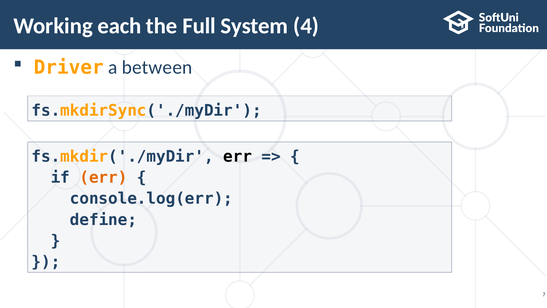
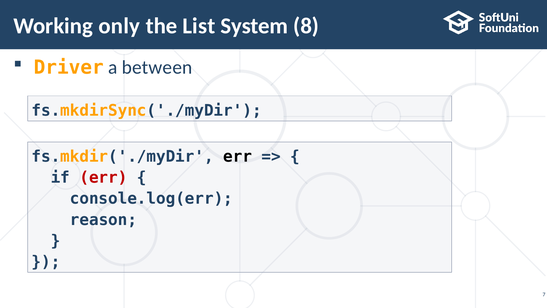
each: each -> only (119, 26)
Full: Full -> List (199, 26)
4: 4 -> 8 (306, 26)
err colour: orange -> red (103, 177)
define: define -> reason (103, 220)
